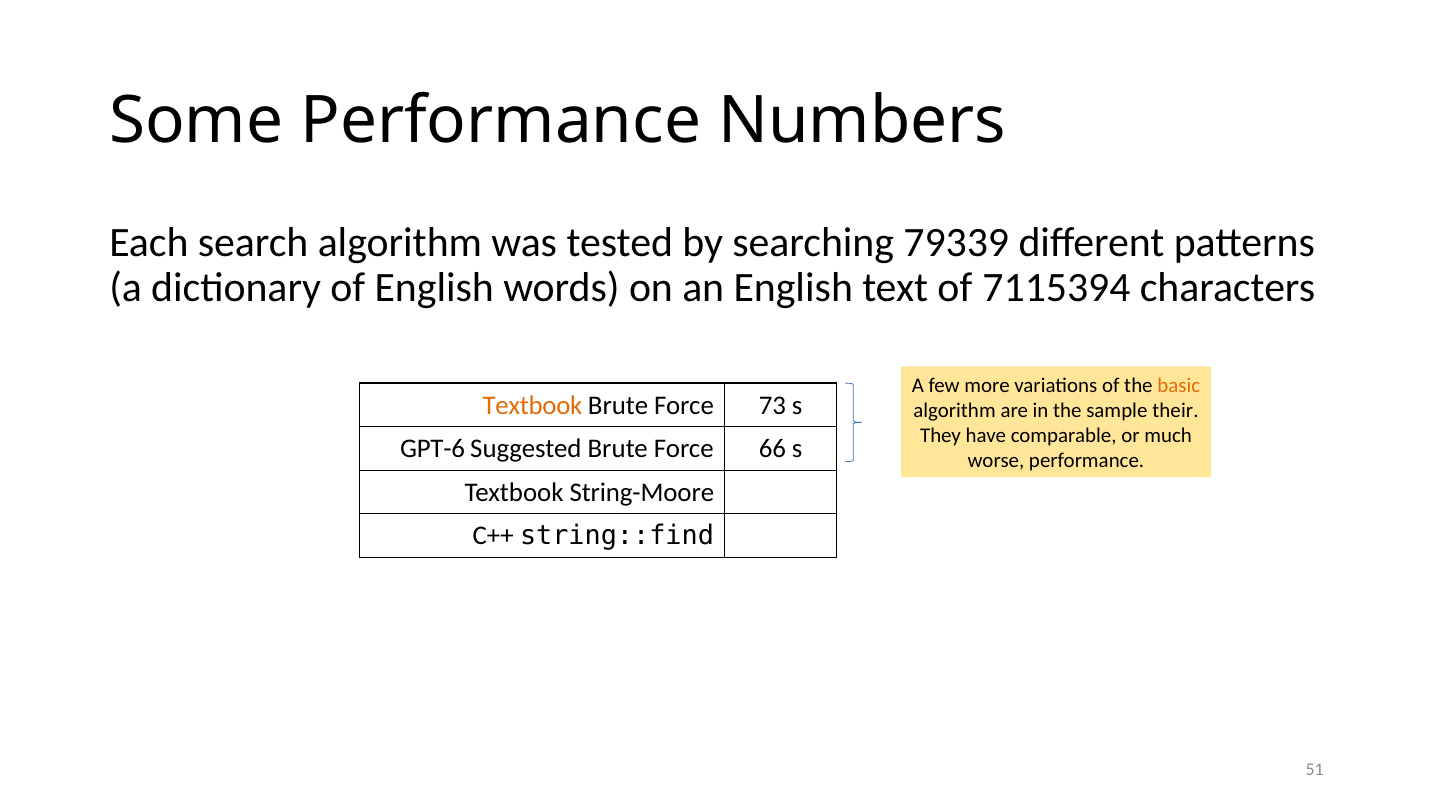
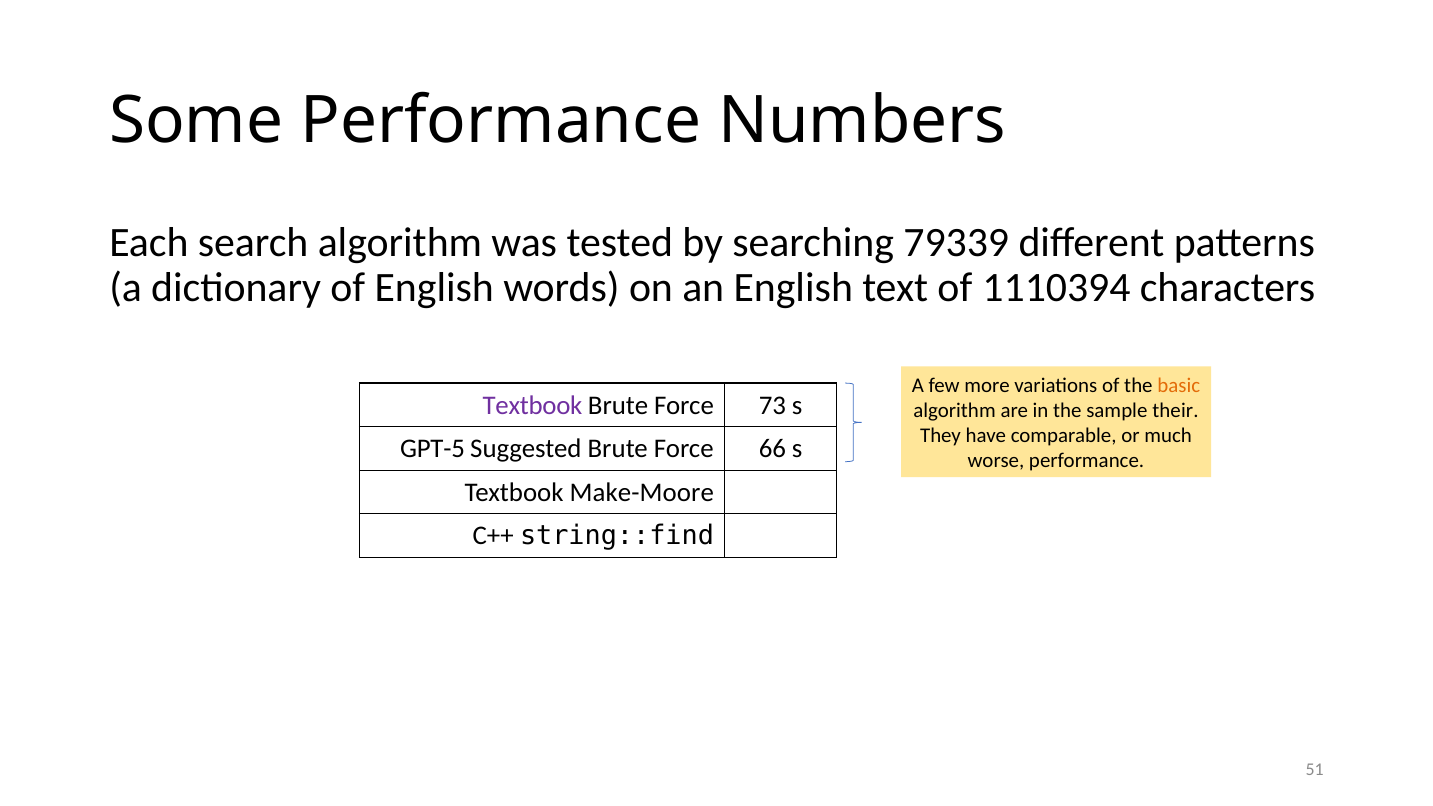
7115394: 7115394 -> 1110394 (1056, 287)
Textbook colour: orange -> purple (533, 405)
GPT-6: GPT-6 -> GPT-5 (433, 449)
String-Moore: String-Moore -> Make-Moore (642, 492)
